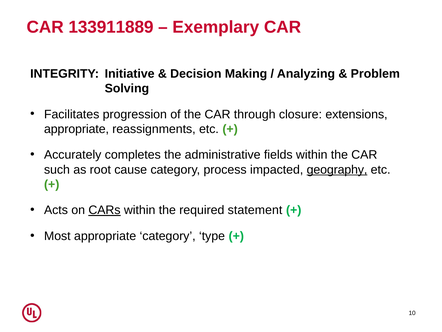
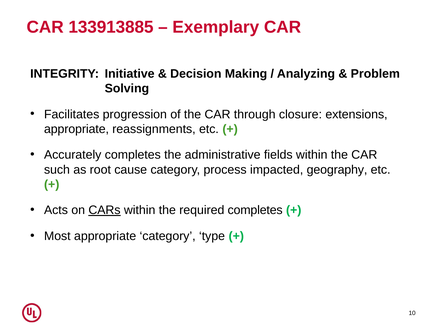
133911889: 133911889 -> 133913885 (111, 27)
geography underline: present -> none (337, 169)
required statement: statement -> completes (255, 210)
